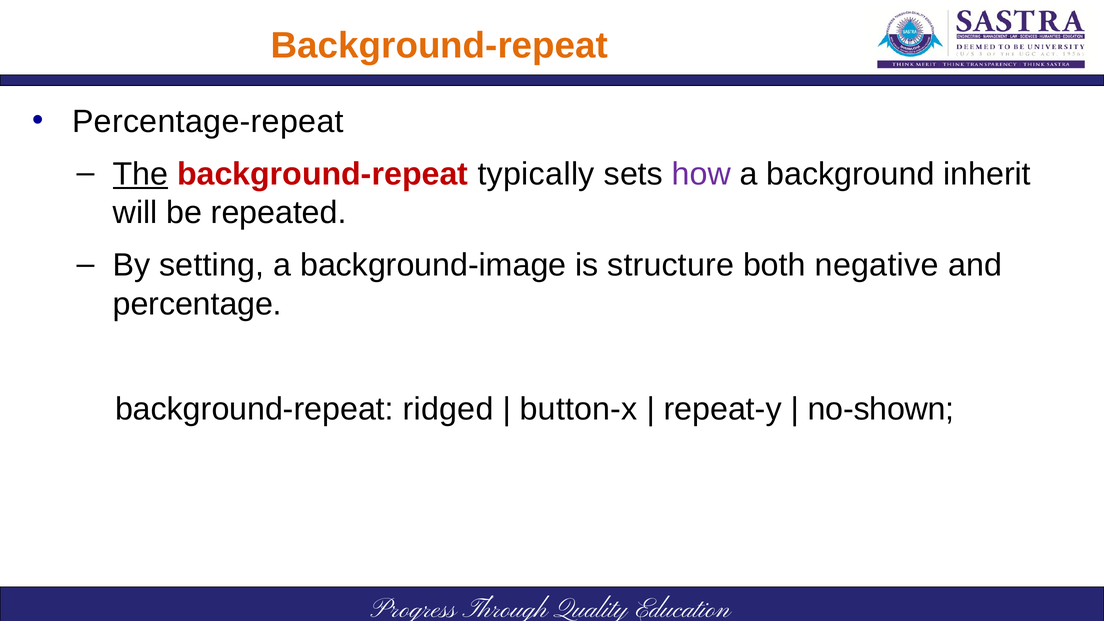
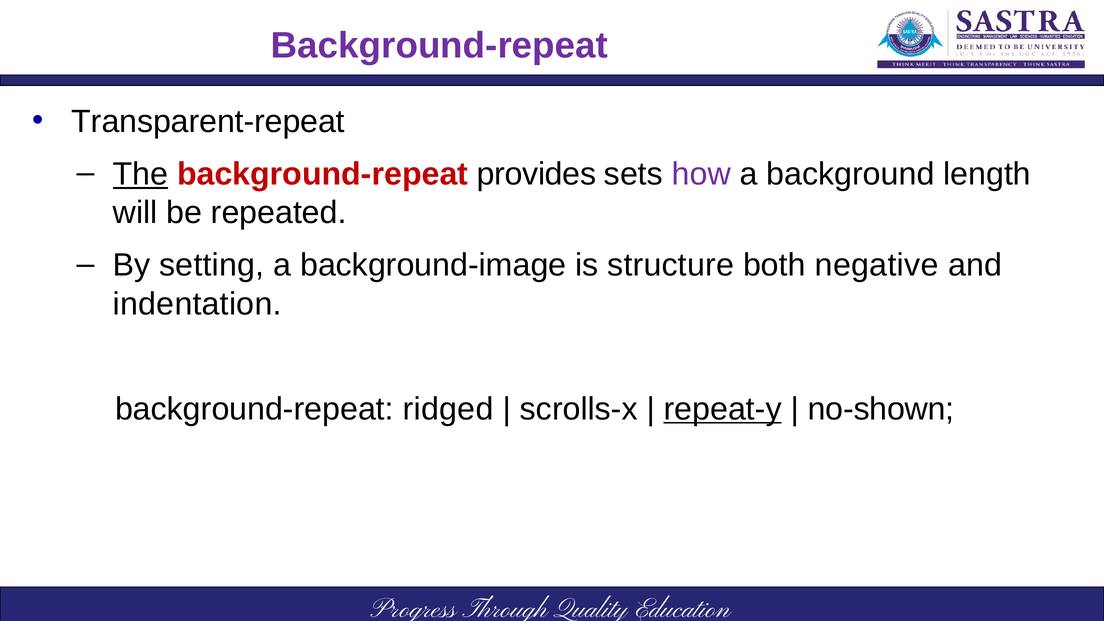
Background-repeat colour: orange -> purple (439, 46)
Percentage-repeat: Percentage-repeat -> Transparent-repeat (208, 122)
typically: typically -> provides (536, 174)
inherit: inherit -> length (987, 174)
percentage: percentage -> indentation (197, 304)
button-x: button-x -> scrolls-x (579, 409)
repeat-y underline: none -> present (723, 409)
